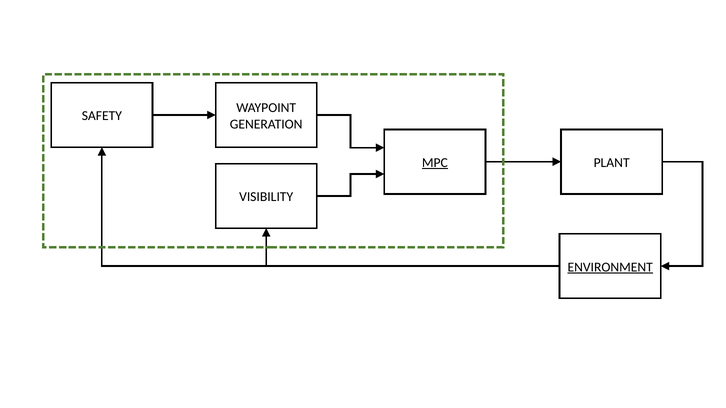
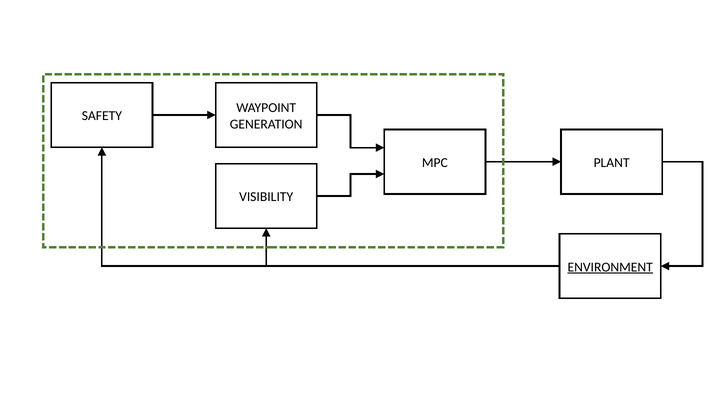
MPC underline: present -> none (435, 163)
